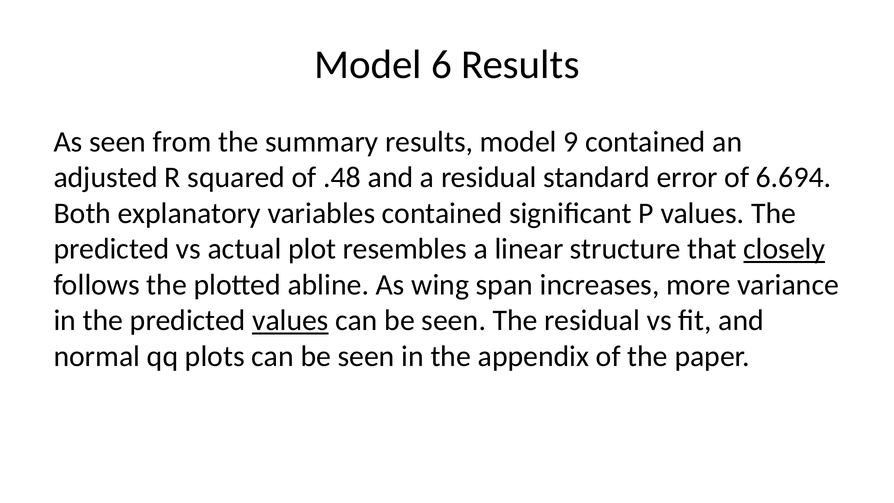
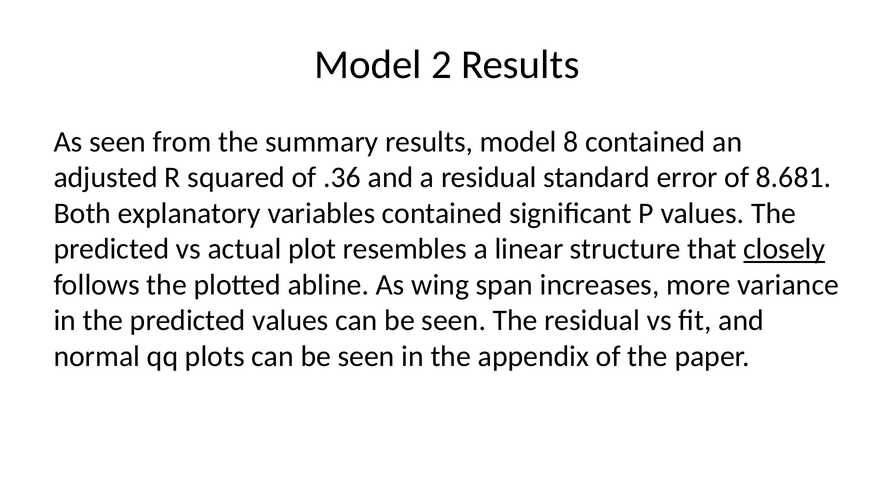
6: 6 -> 2 (441, 65)
9: 9 -> 8 (571, 142)
.48: .48 -> .36 (342, 178)
6.694: 6.694 -> 8.681 (794, 178)
values underline: present -> none (290, 321)
